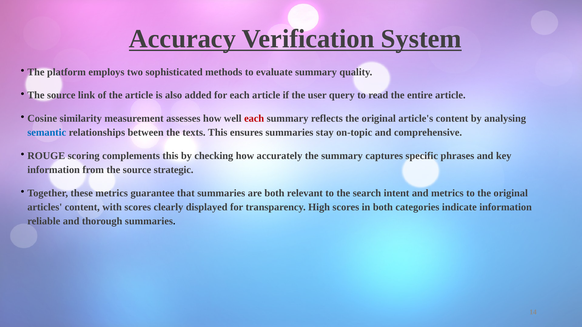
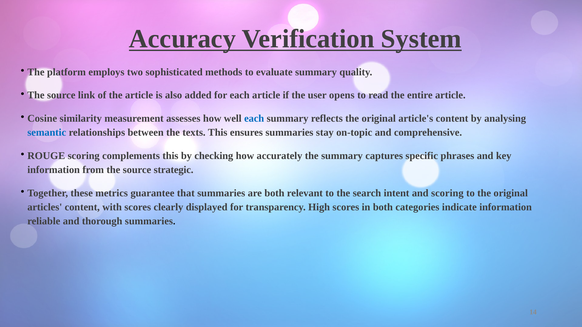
query: query -> opens (342, 95)
each colour: red -> blue (254, 118)
and metrics: metrics -> scoring (447, 193)
